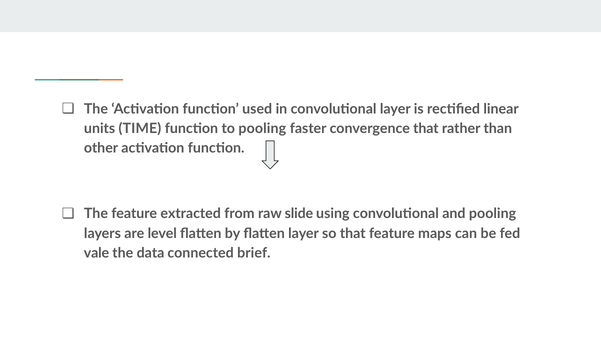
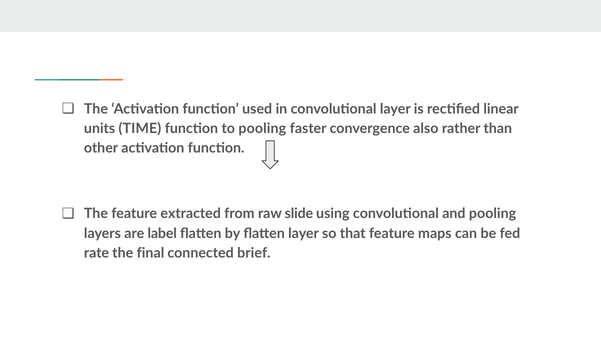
convergence that: that -> also (426, 128)
level: level -> label (162, 233)
vale: vale -> rate (97, 253)
data: data -> final (150, 253)
